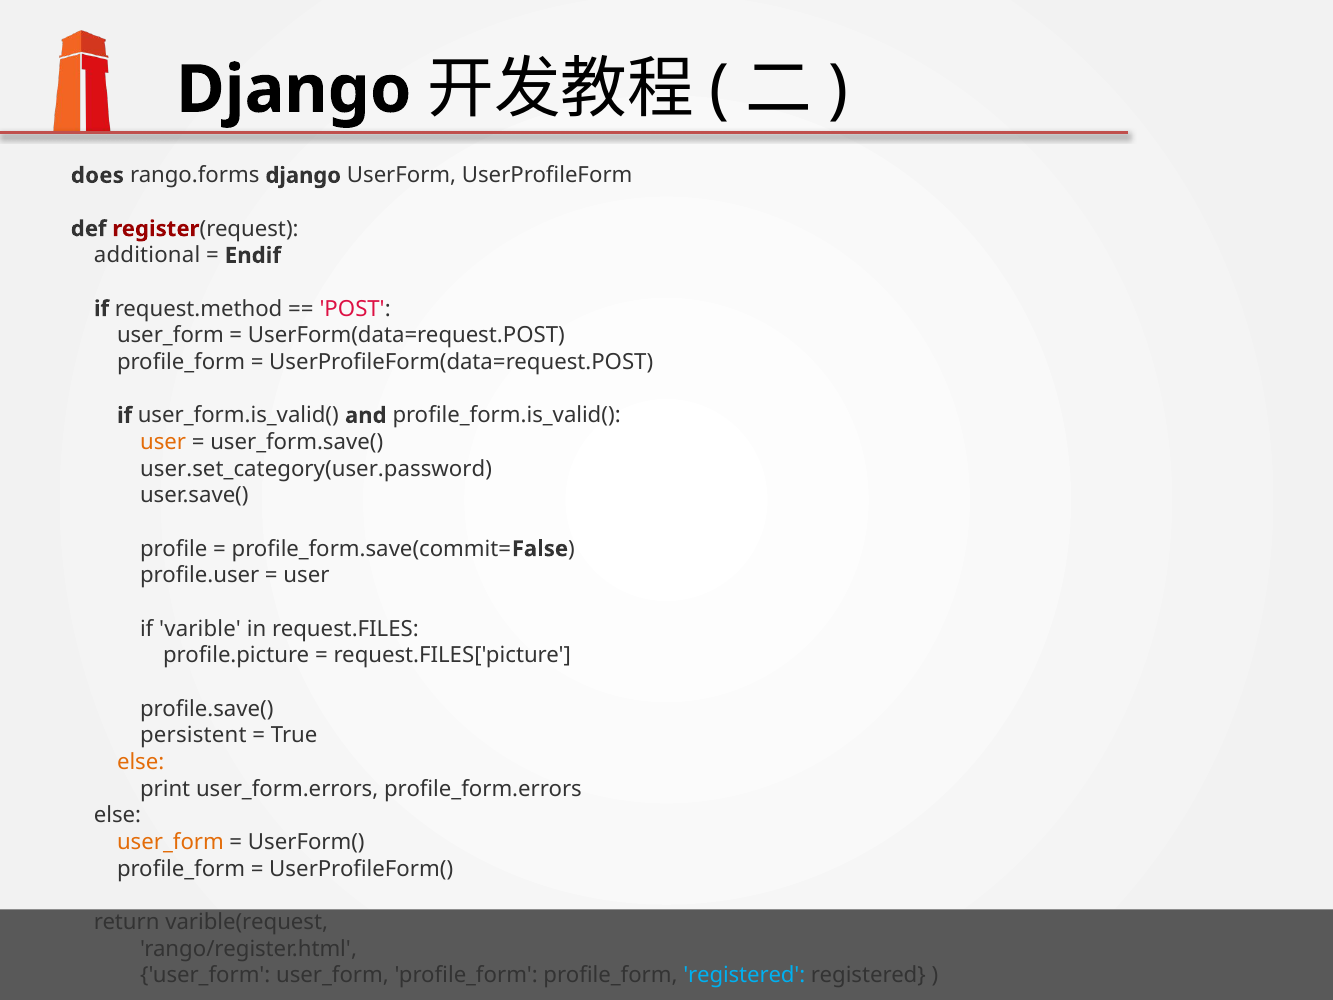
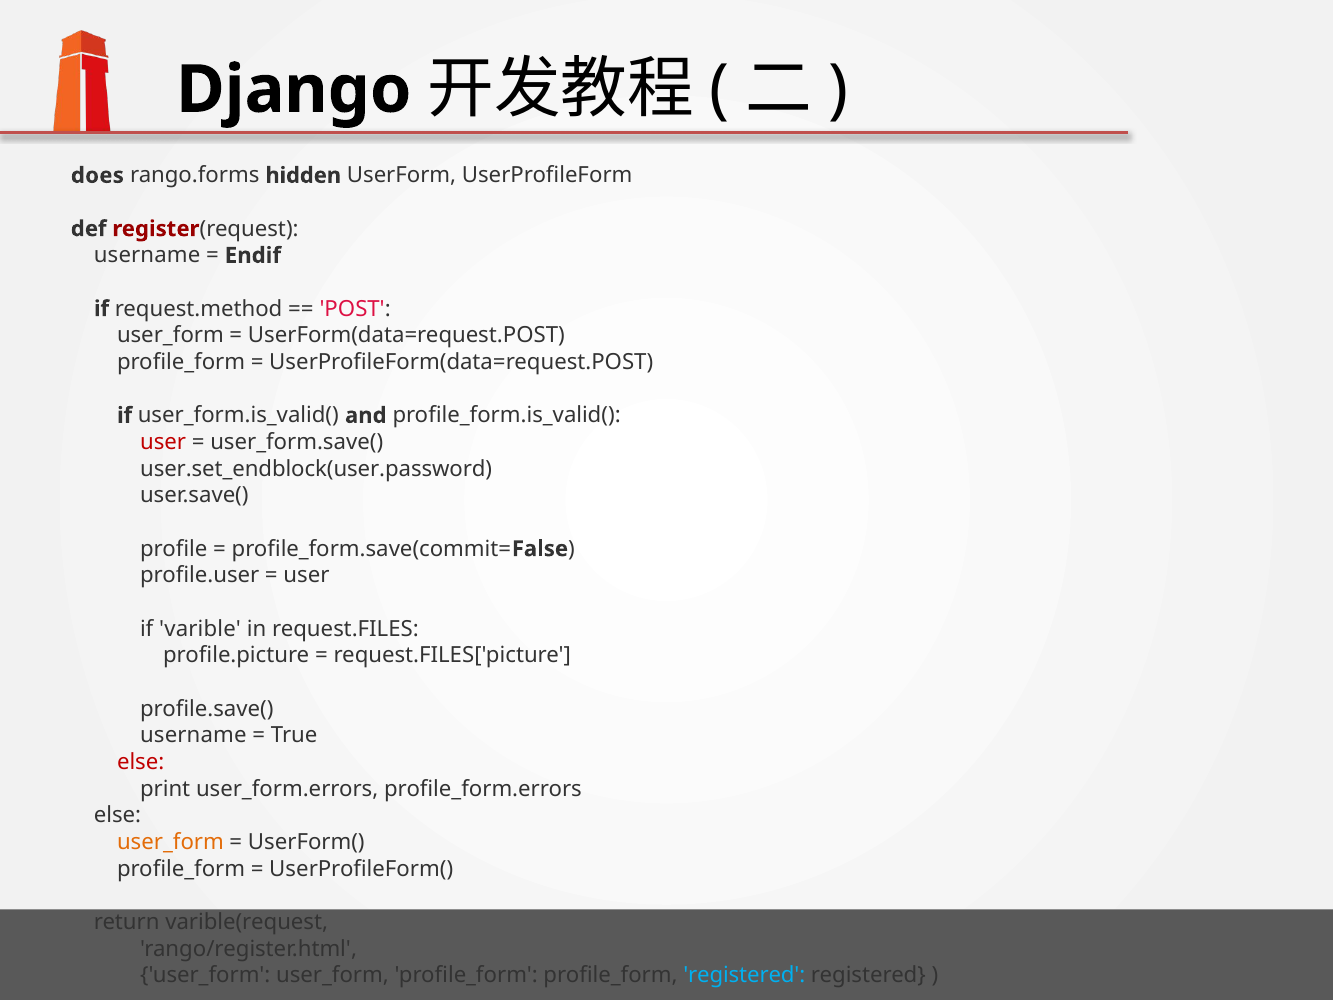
rango.forms django: django -> hidden (303, 175)
additional: additional -> username (147, 255)
user colour: orange -> red (163, 442)
user.set_category(user.password: user.set_category(user.password -> user.set_endblock(user.password (316, 469)
persistent: persistent -> username (193, 735)
else colour: orange -> red (141, 762)
